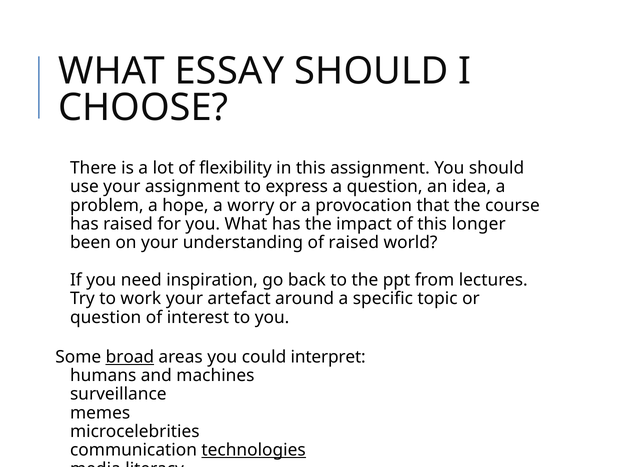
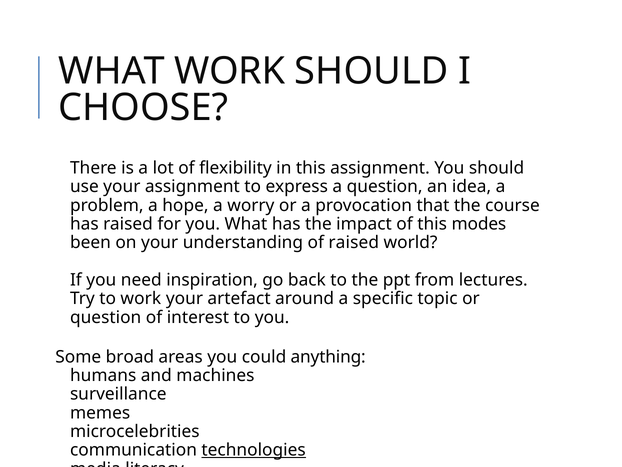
WHAT ESSAY: ESSAY -> WORK (230, 71)
longer: longer -> modes (479, 224)
broad underline: present -> none (130, 357)
interpret: interpret -> anything (328, 357)
